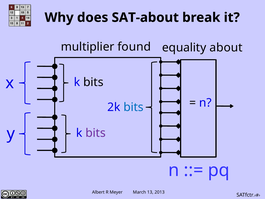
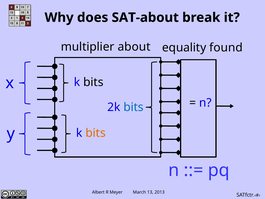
found: found -> about (134, 47)
about: about -> found (226, 47)
bits colour: purple -> orange (96, 133)
